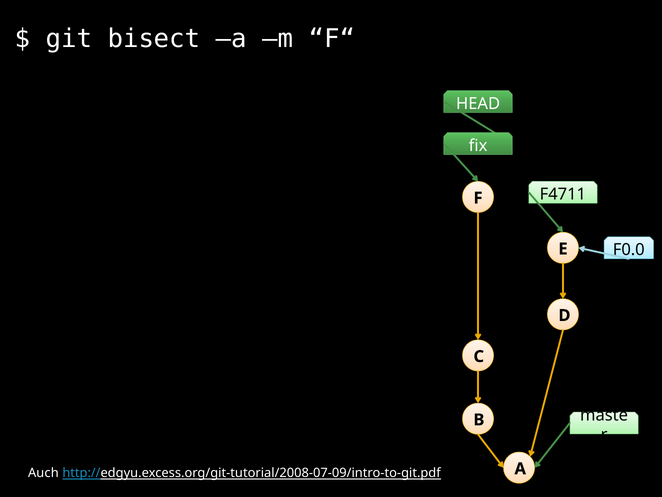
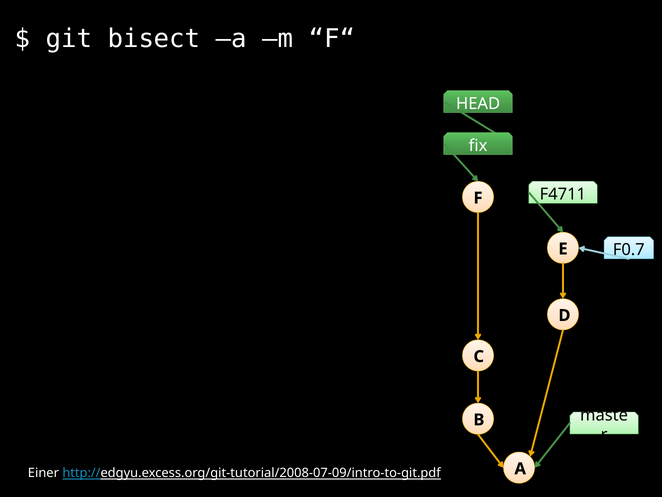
F0.0: F0.0 -> F0.7 (629, 250)
Auch: Auch -> Einer (43, 472)
